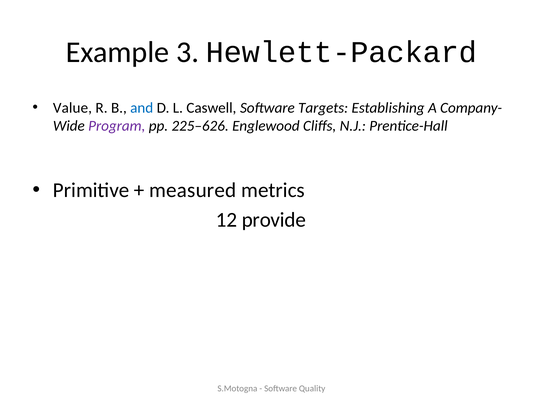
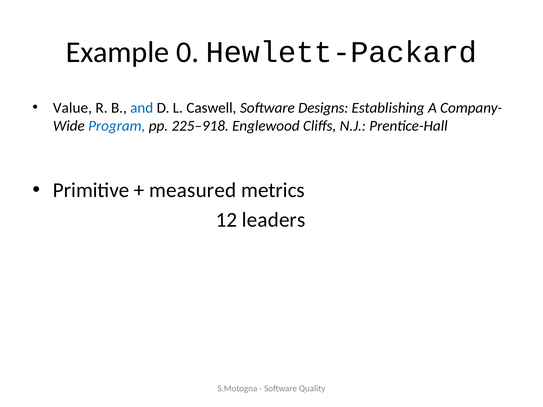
3: 3 -> 0 (188, 52)
Targets: Targets -> Designs (323, 108)
Program colour: purple -> blue (117, 126)
225–626: 225–626 -> 225–918 (200, 126)
provide: provide -> leaders (274, 220)
